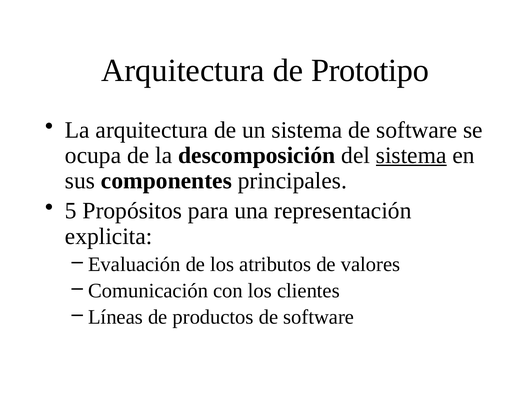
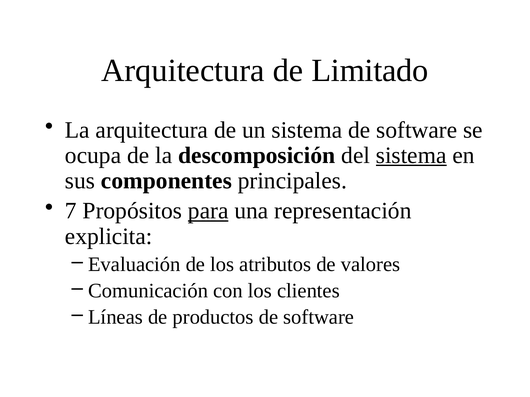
Prototipo: Prototipo -> Limitado (370, 71)
5: 5 -> 7 (71, 211)
para underline: none -> present (208, 211)
